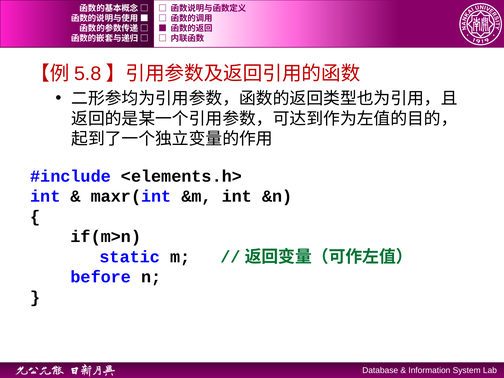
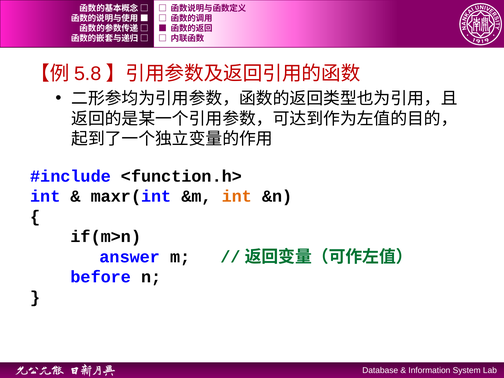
<elements.h>: <elements.h> -> <function.h> (181, 176)
int colour: black -> orange (237, 196)
static: static -> answer (130, 257)
